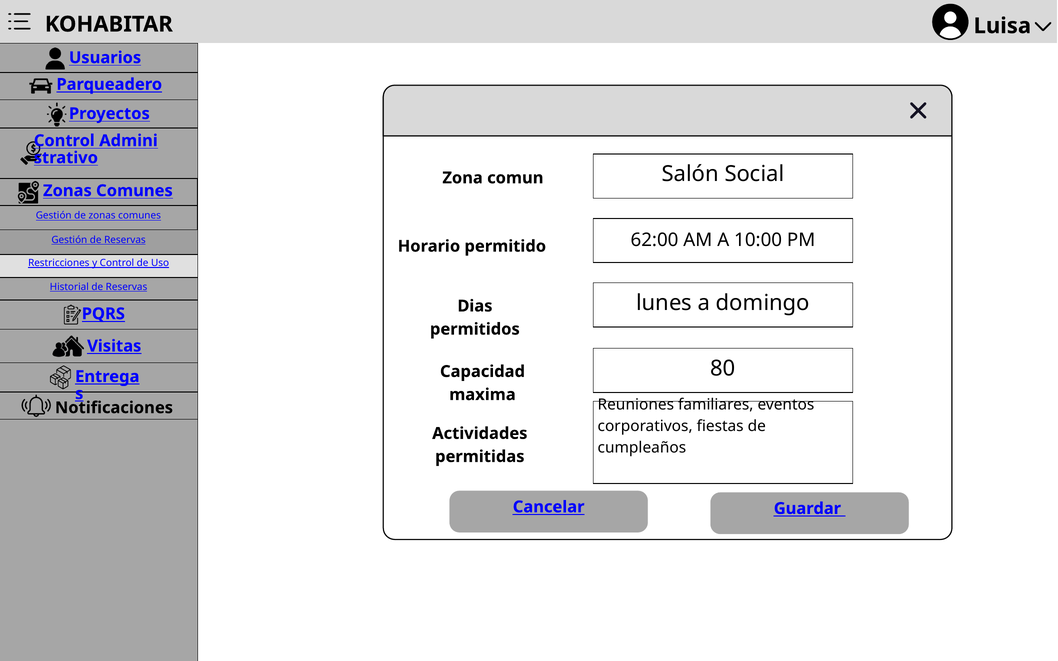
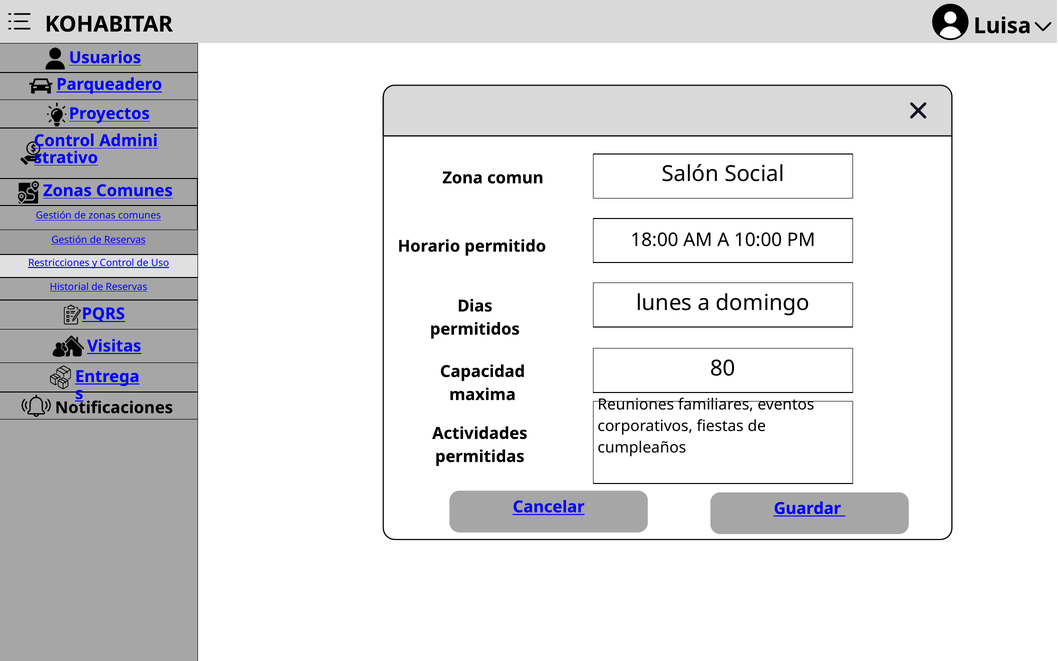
62:00: 62:00 -> 18:00 (655, 240)
